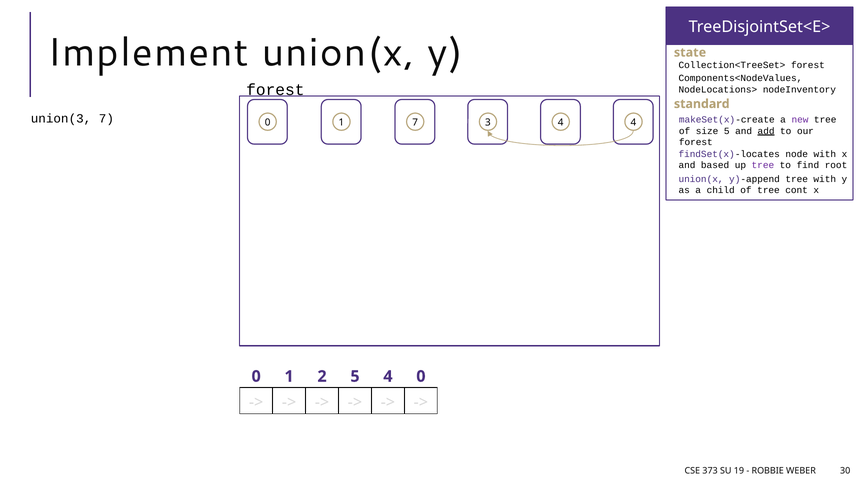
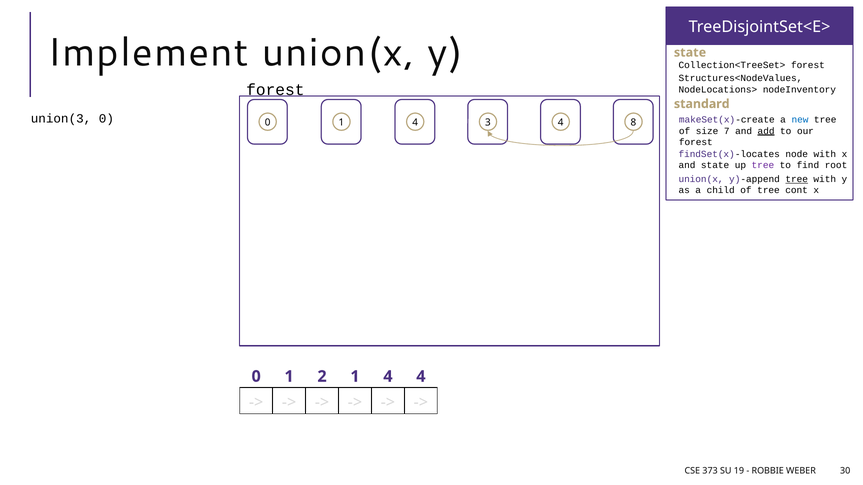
Components<NodeValues: Components<NodeValues -> Structures<NodeValues (740, 78)
union(3 7: 7 -> 0 (106, 119)
0 1 7: 7 -> 4 (415, 122)
4 4: 4 -> 8 (633, 122)
new colour: purple -> blue (800, 120)
size 5: 5 -> 7 (727, 131)
and based: based -> state (715, 165)
tree underline: none -> present (797, 179)
2 5: 5 -> 1 (355, 377)
4 0: 0 -> 4 (421, 377)
